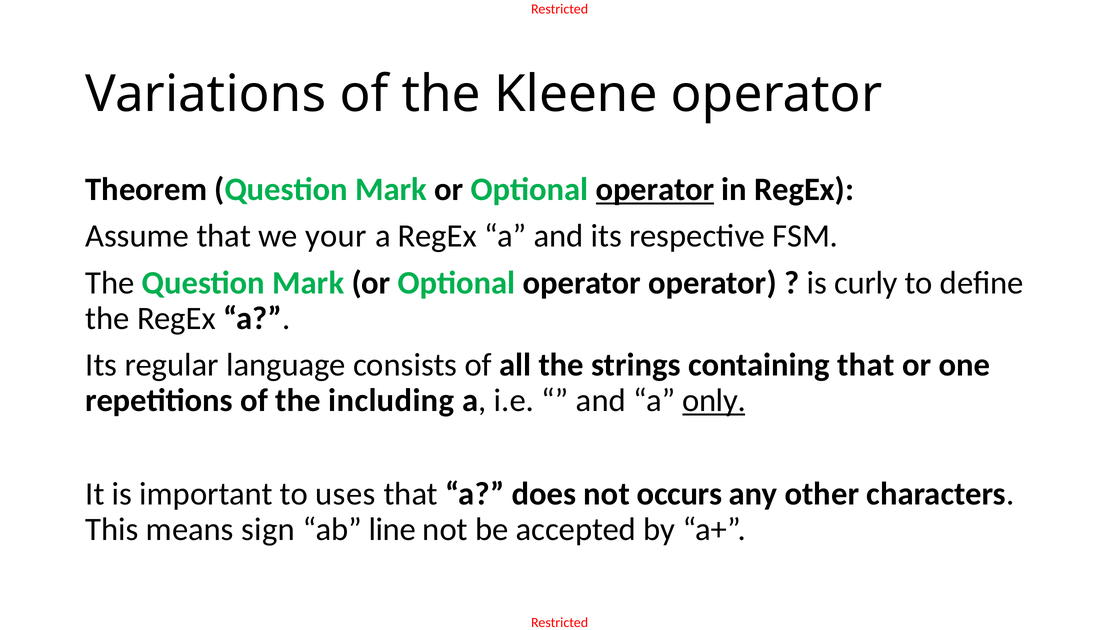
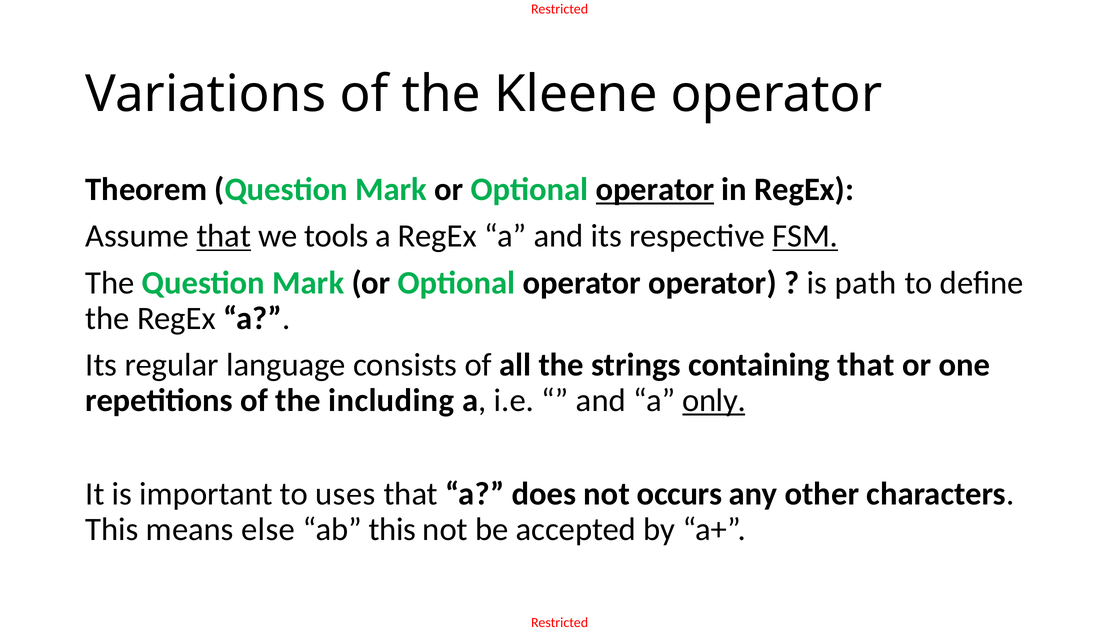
that underline: none -> present (224, 236)
your: your -> tools (336, 236)
FSM underline: none -> present (805, 236)
curly: curly -> path (866, 283)
sign: sign -> else (268, 529)
ab line: line -> this (392, 529)
